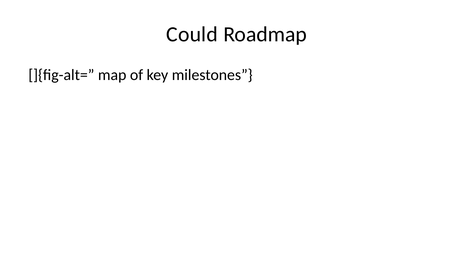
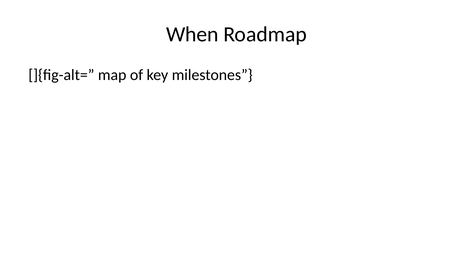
Could: Could -> When (192, 34)
